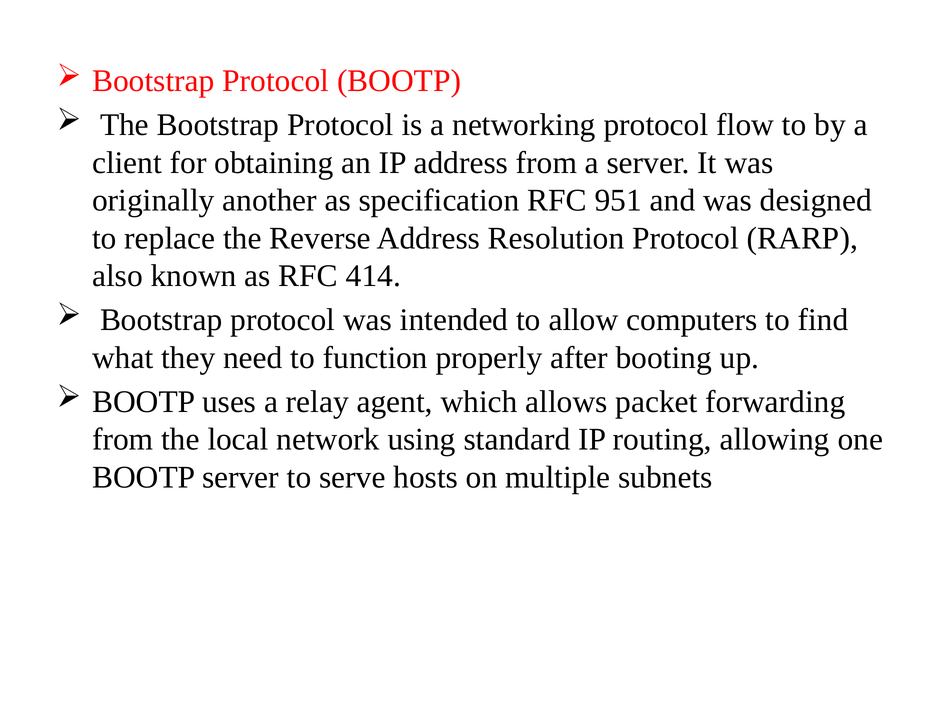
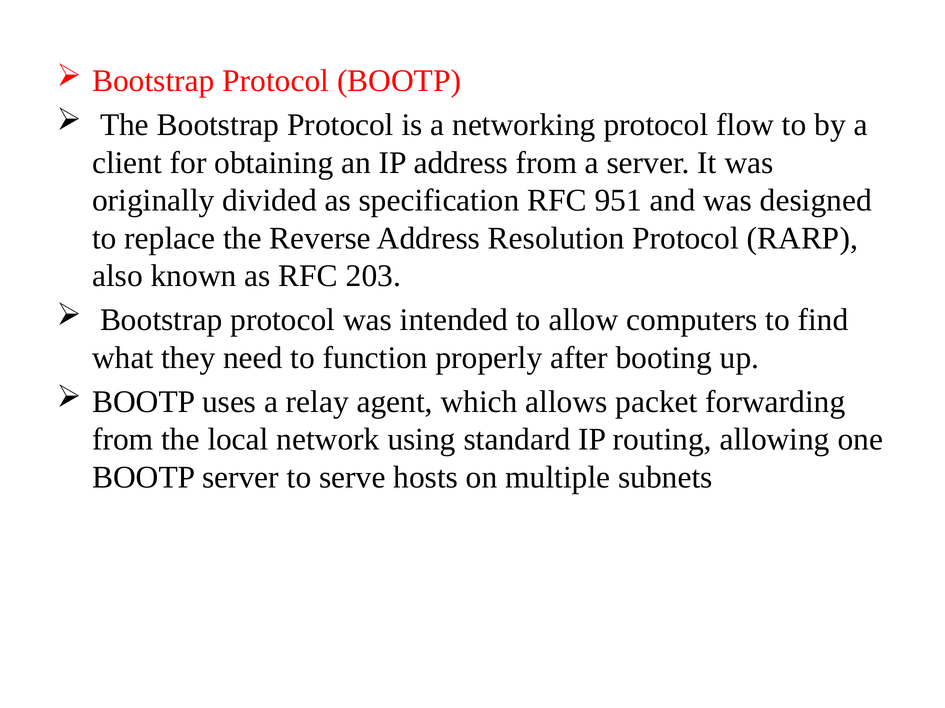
another: another -> divided (270, 201)
414: 414 -> 203 (373, 276)
